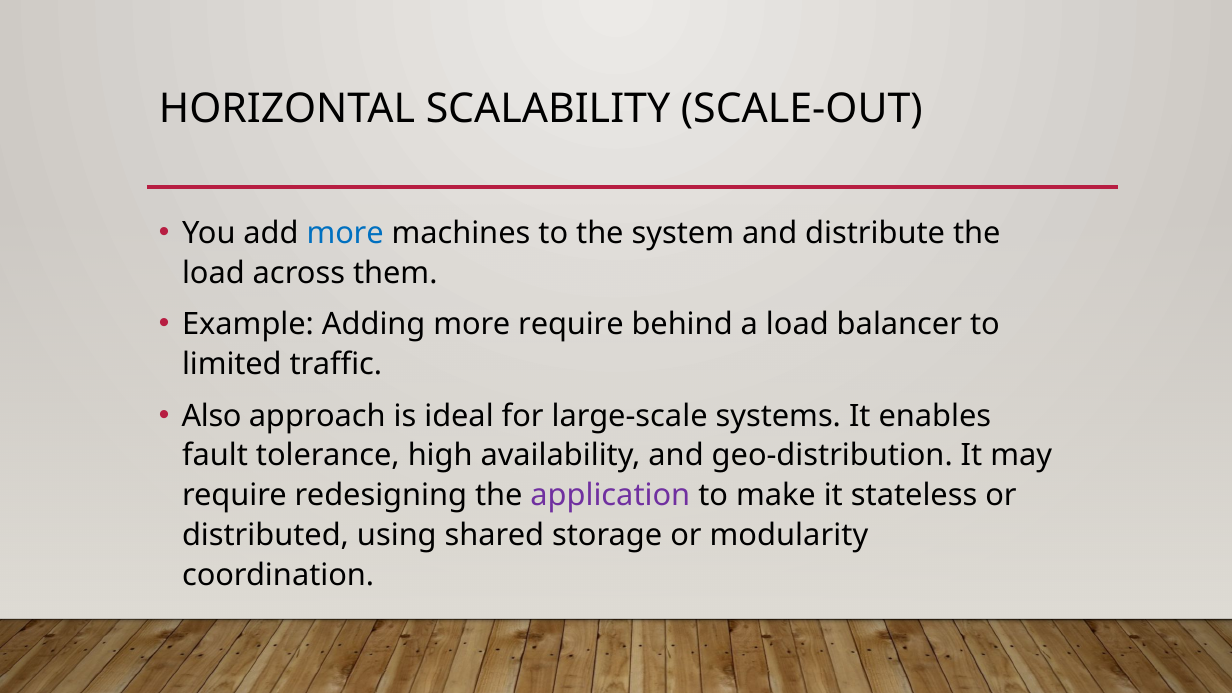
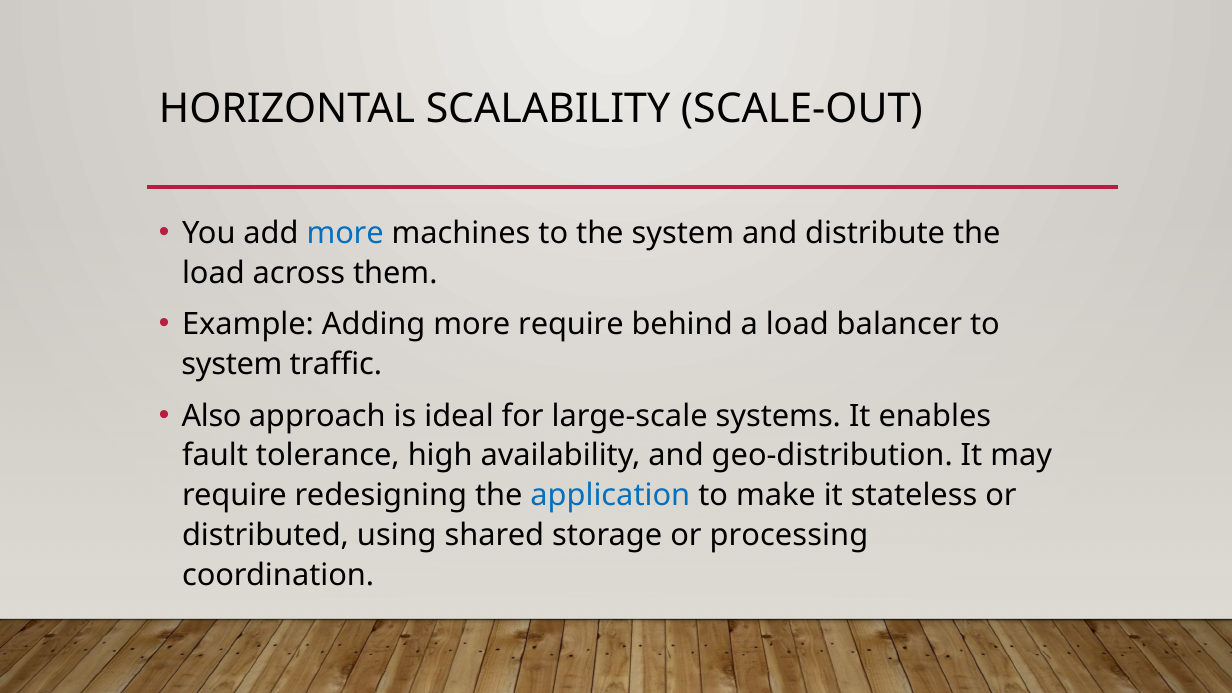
limited: limited -> system (232, 365)
application colour: purple -> blue (610, 496)
modularity: modularity -> processing (789, 536)
